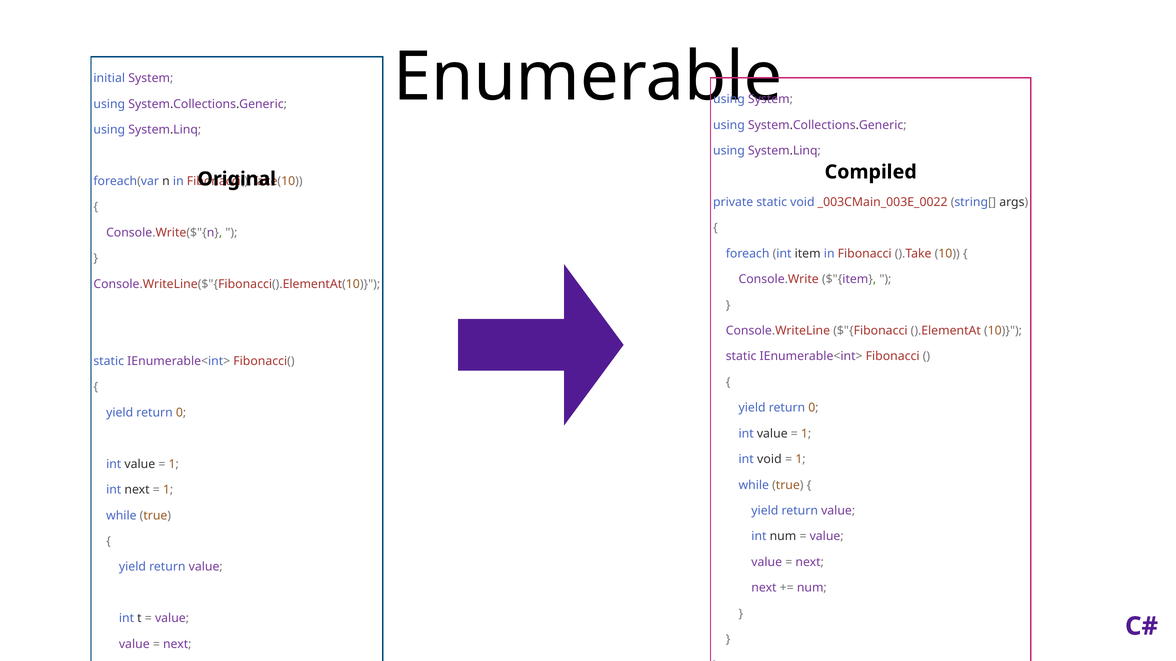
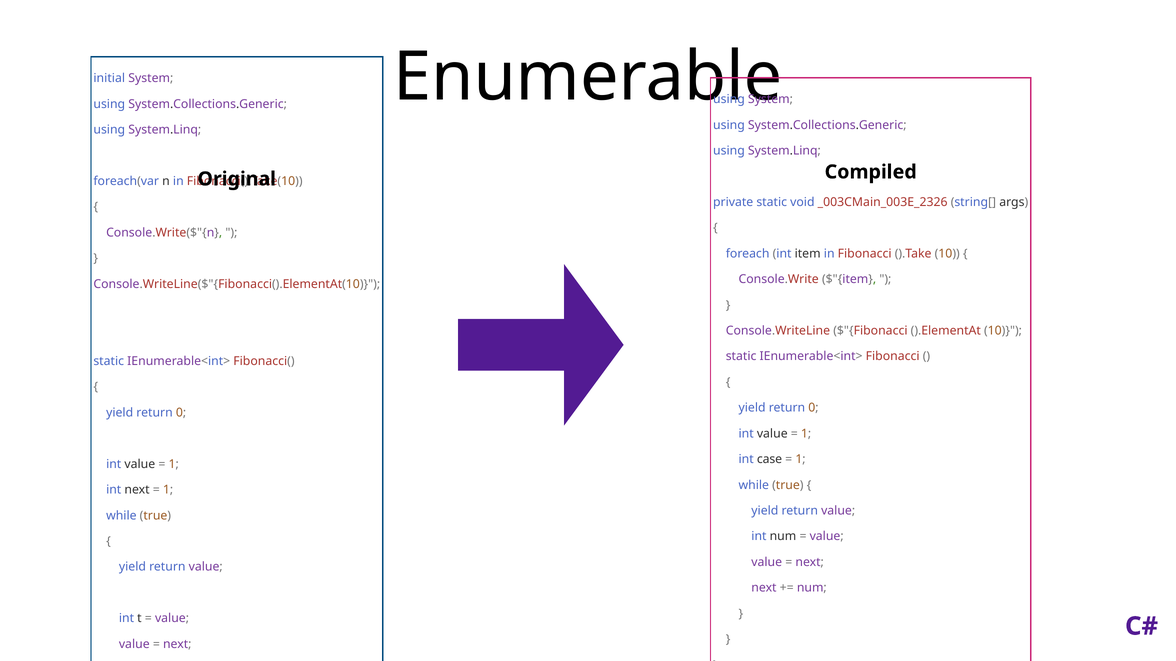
_003CMain_003E_0022: _003CMain_003E_0022 -> _003CMain_003E_2326 (883, 202)
int void: void -> case (770, 460)
